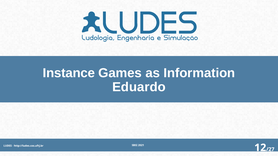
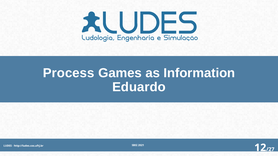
Instance: Instance -> Process (69, 73)
